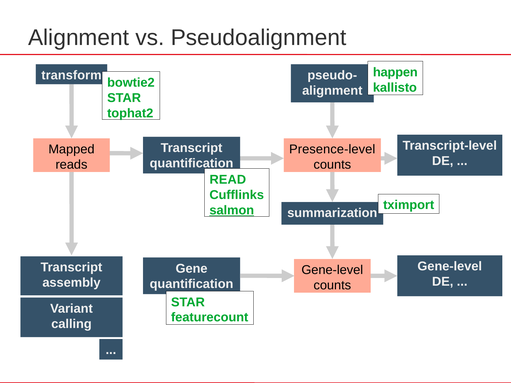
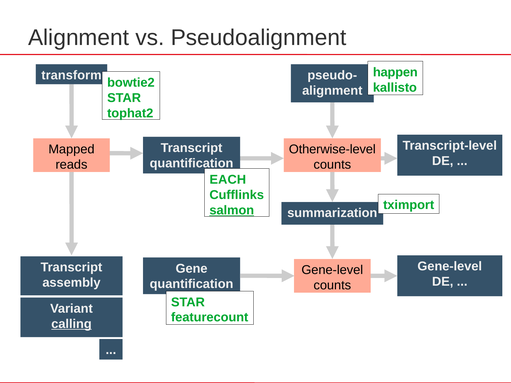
Presence-level: Presence-level -> Otherwise-level (332, 150)
READ: READ -> EACH (228, 180)
calling underline: none -> present (71, 324)
